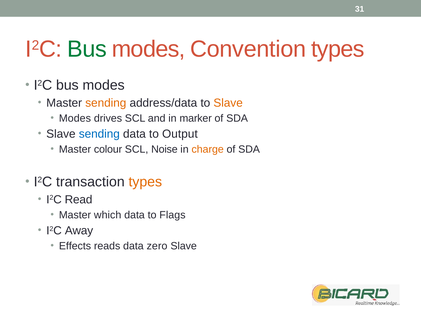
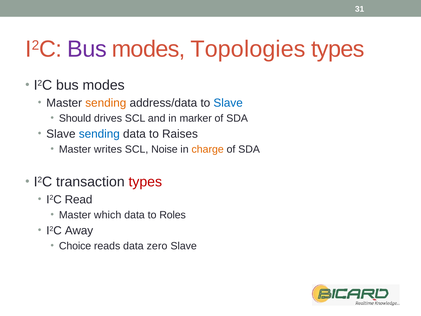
Bus colour: green -> purple (87, 49)
Convention: Convention -> Topologies (248, 49)
Slave colour: orange -> blue (228, 103)
Modes: Modes -> Should (75, 118)
Output: Output -> Raises (180, 134)
colour: colour -> writes (108, 149)
types colour: orange -> red (145, 182)
Flags: Flags -> Roles (173, 215)
Effects: Effects -> Choice (75, 246)
